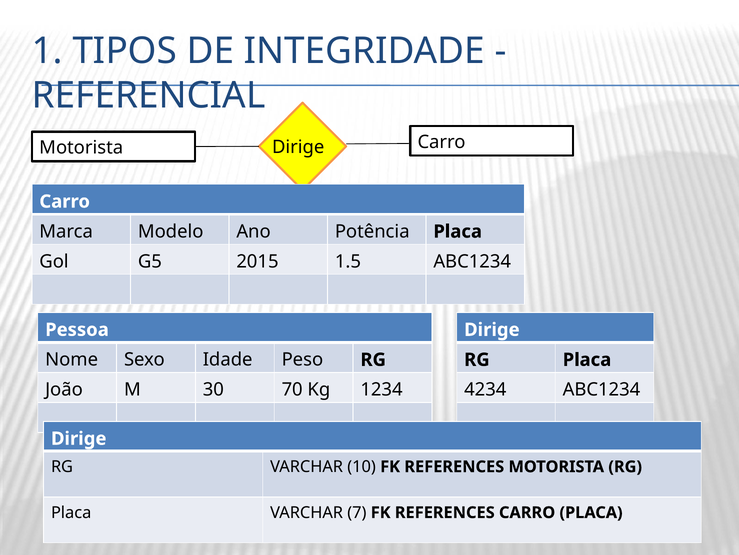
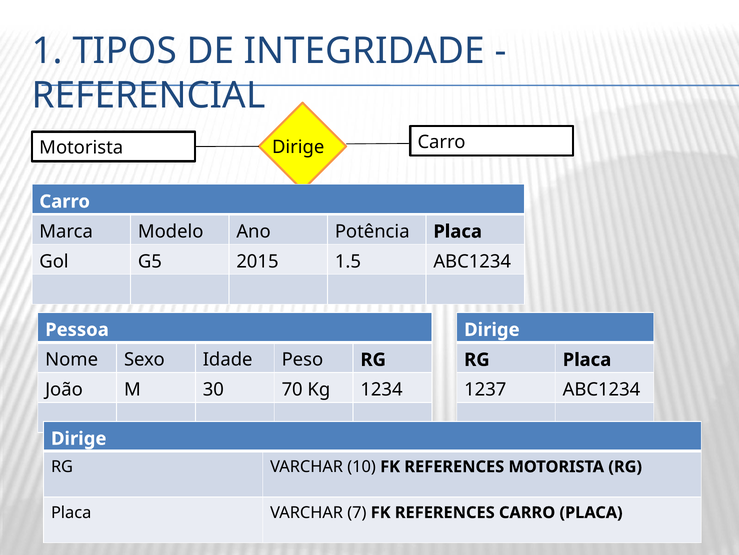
4234: 4234 -> 1237 (485, 389)
